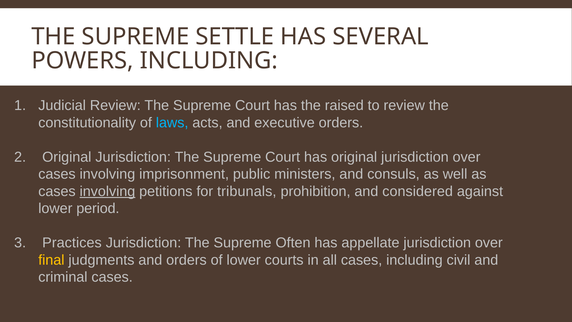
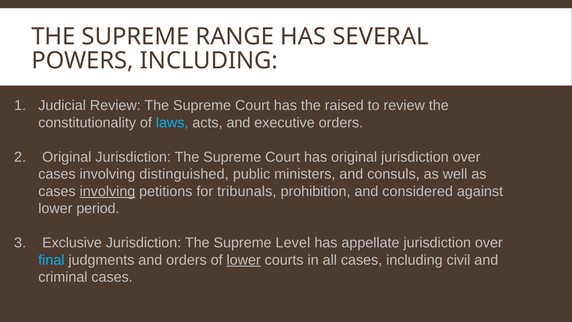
SETTLE: SETTLE -> RANGE (235, 36)
imprisonment: imprisonment -> distinguished (184, 174)
Practices: Practices -> Exclusive (72, 243)
Often: Often -> Level (293, 243)
final colour: yellow -> light blue (51, 260)
lower underline: none -> present (244, 260)
